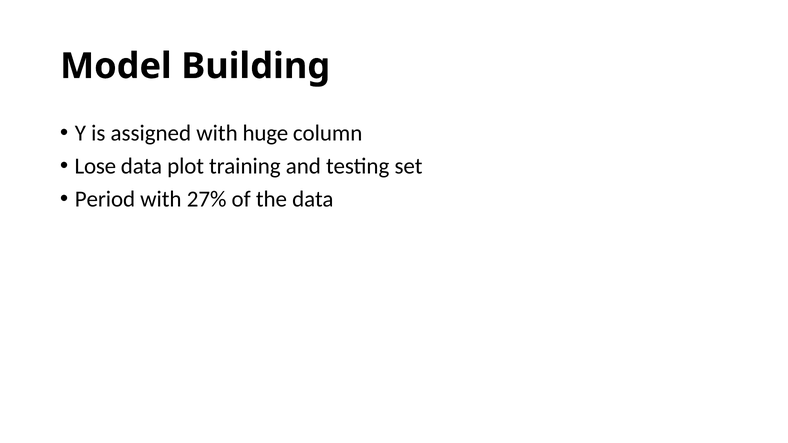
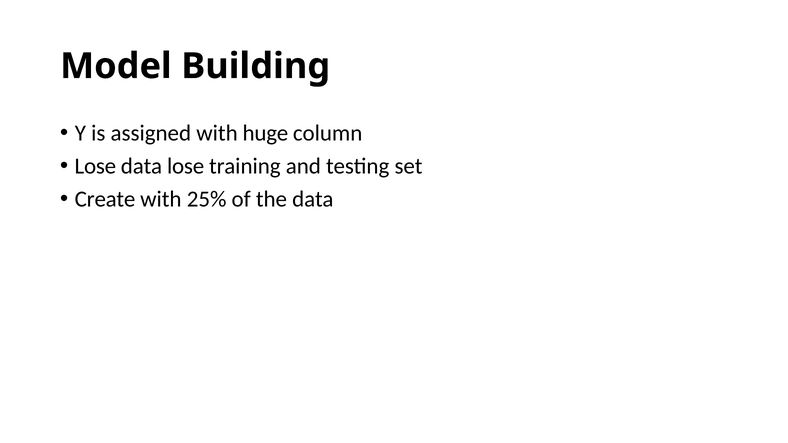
data plot: plot -> lose (186, 166)
Period: Period -> Create (105, 199)
27%: 27% -> 25% (207, 199)
